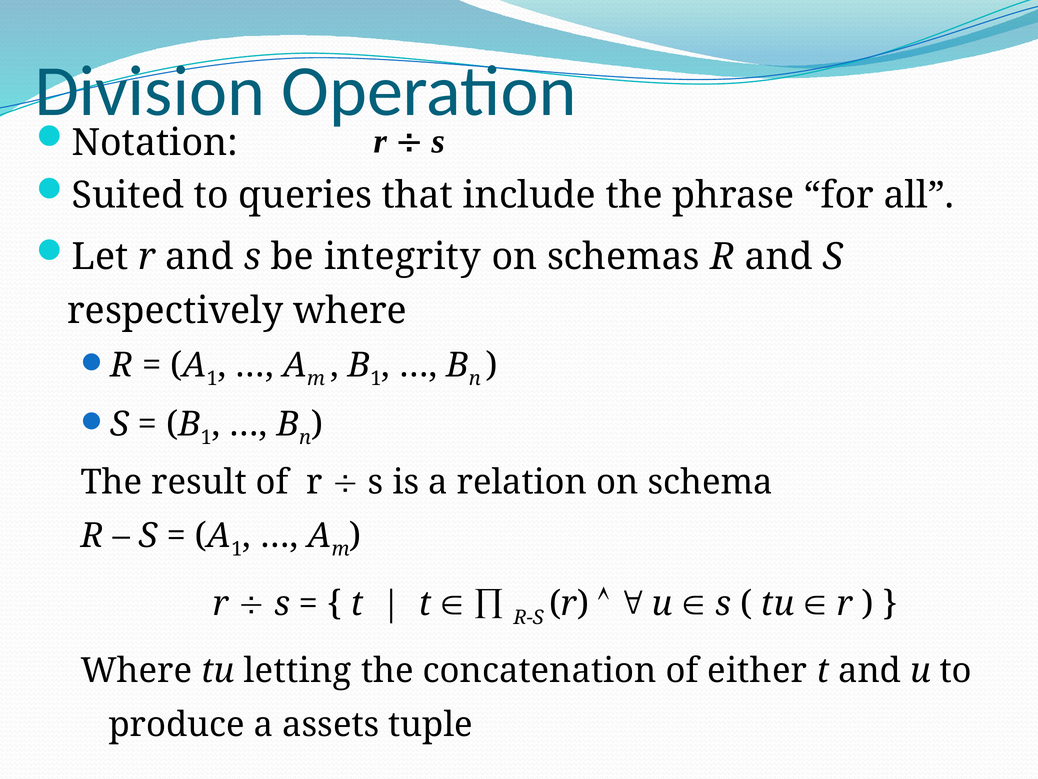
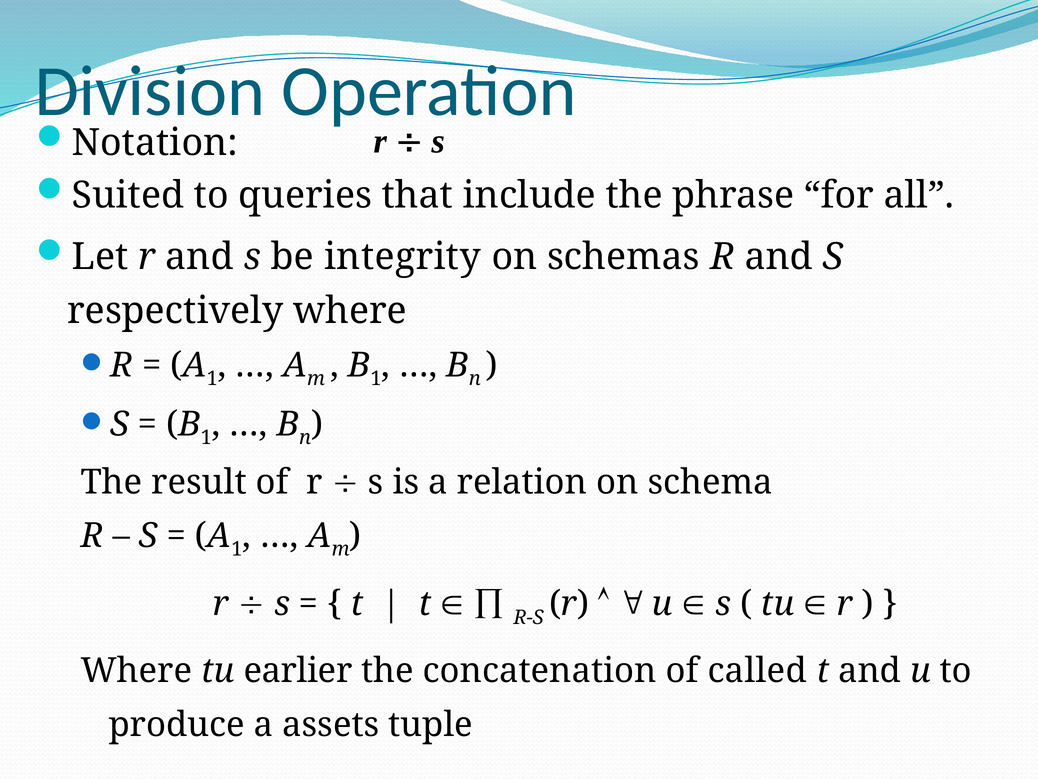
letting: letting -> earlier (298, 670)
either: either -> called (757, 670)
